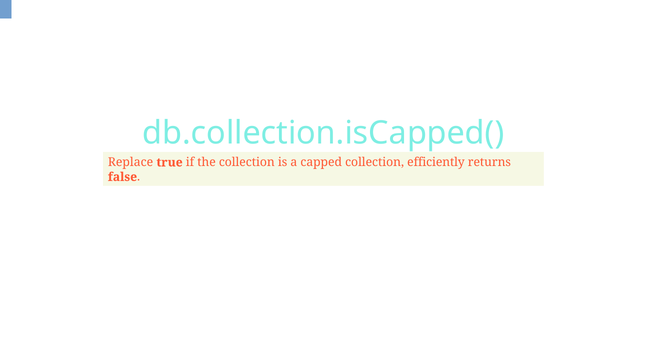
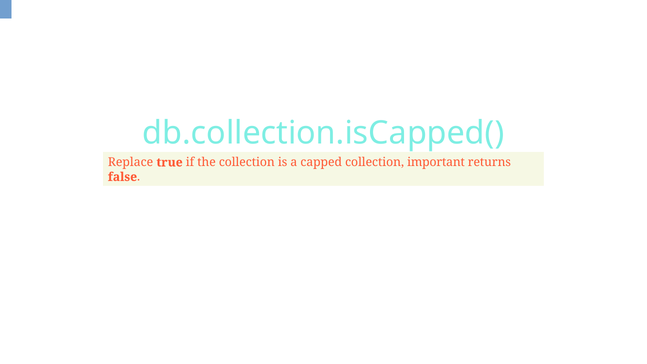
efficiently: efficiently -> important (436, 162)
